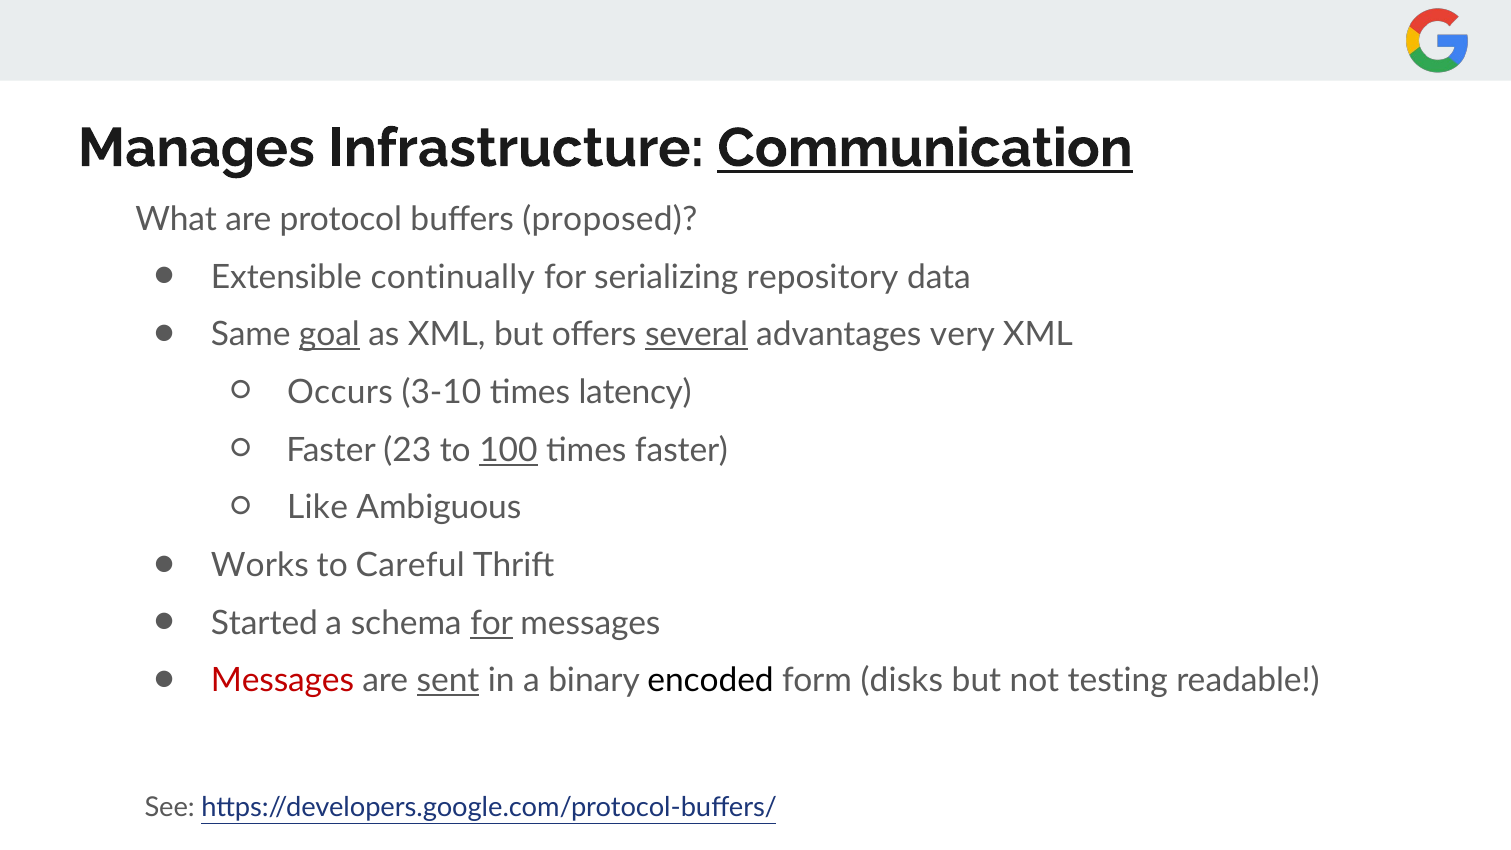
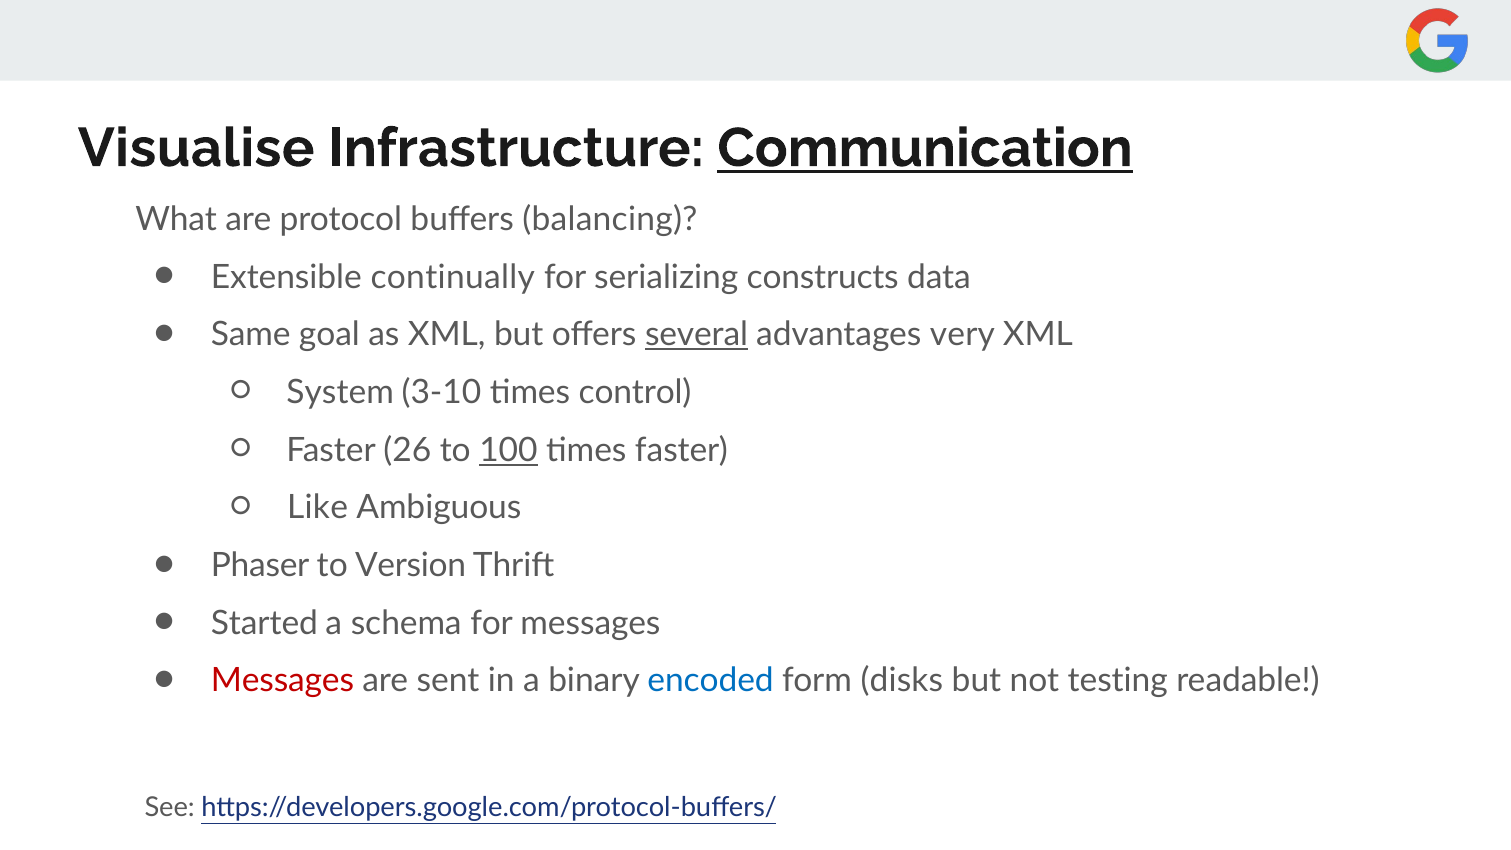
Manages: Manages -> Visualise (196, 148)
proposed: proposed -> balancing (610, 219)
repository: repository -> constructs (823, 277)
goal underline: present -> none (329, 335)
Occurs: Occurs -> System (340, 392)
latency: latency -> control (635, 392)
23: 23 -> 26 (407, 450)
Works: Works -> Phaser (260, 565)
Careful: Careful -> Version (411, 565)
for underline: present -> none (492, 623)
sent underline: present -> none (448, 681)
encoded colour: black -> blue (711, 681)
